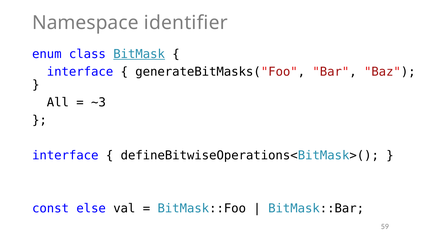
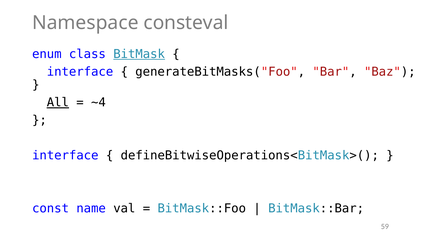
identifier: identifier -> consteval (186, 23)
All underline: none -> present (58, 102)
~3: ~3 -> ~4 (98, 102)
else: else -> name (91, 208)
